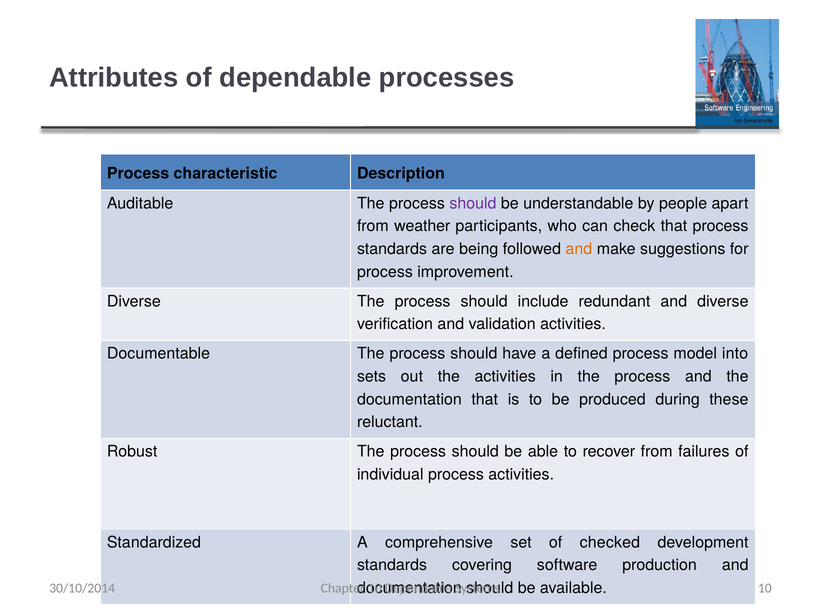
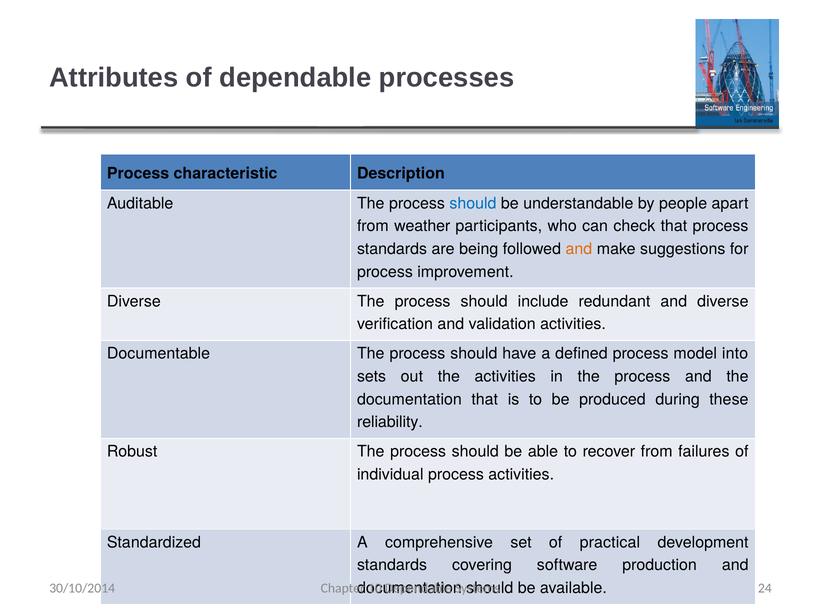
should colour: purple -> blue (473, 203)
reluctant: reluctant -> reliability (390, 422)
checked: checked -> practical (610, 542)
available 10: 10 -> 24 (765, 588)
